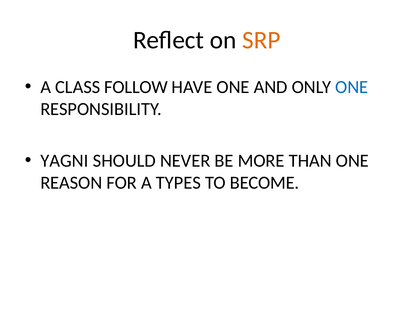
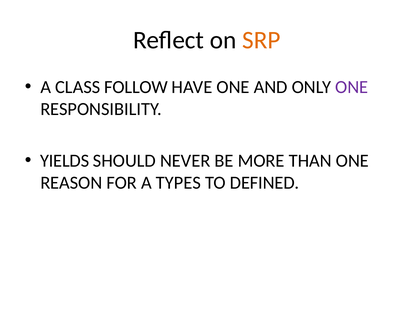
ONE colour: blue -> purple (352, 87)
YAGNI: YAGNI -> YIELDS (65, 160)
BECOME: BECOME -> DEFINED (265, 183)
